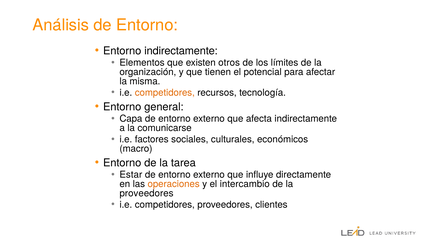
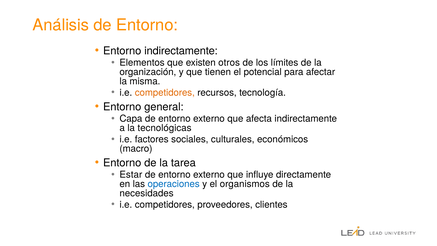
comunicarse: comunicarse -> tecnológicas (165, 128)
operaciones colour: orange -> blue (174, 184)
intercambio: intercambio -> organismos (245, 184)
proveedores: proveedores -> necesidades (147, 193)
